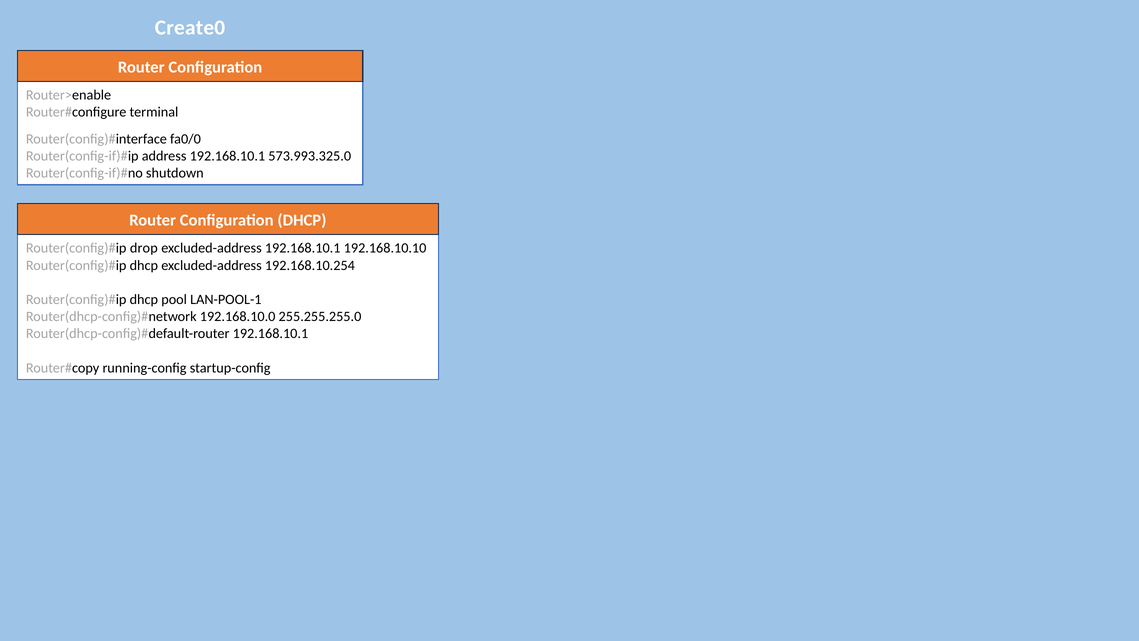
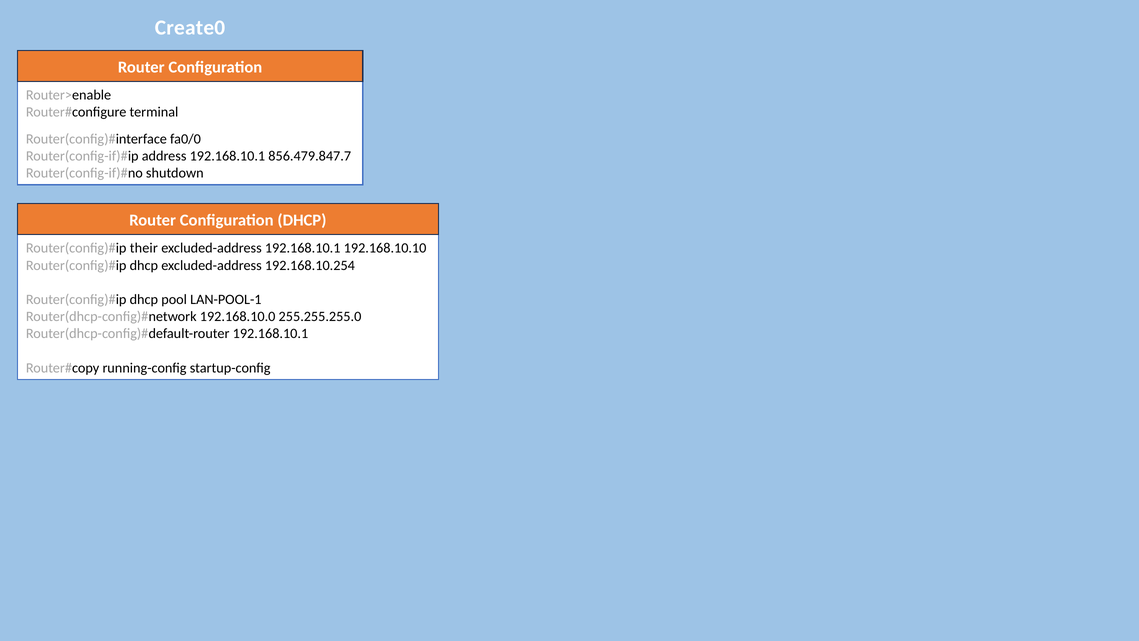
573.993.325.0: 573.993.325.0 -> 856.479.847.7 (310, 156)
drop: drop -> their (144, 248)
